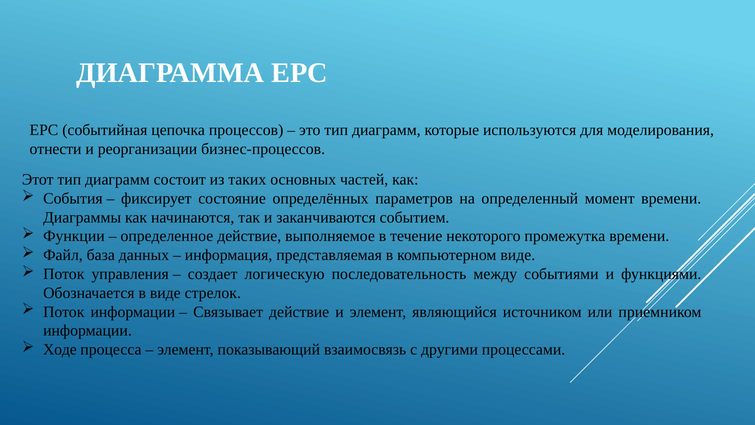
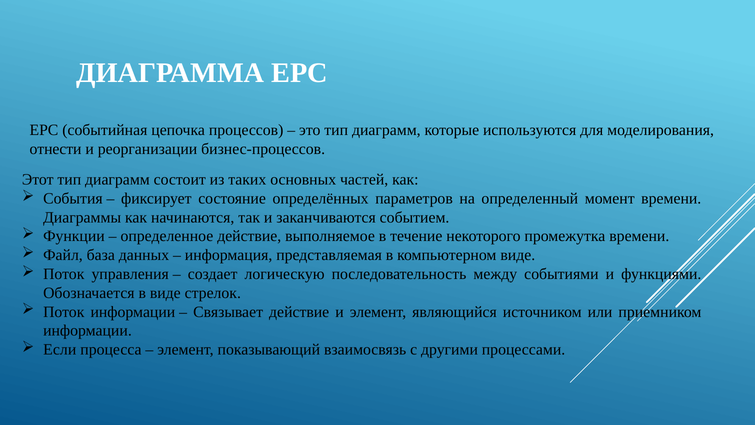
Ходе: Ходе -> Если (60, 349)
